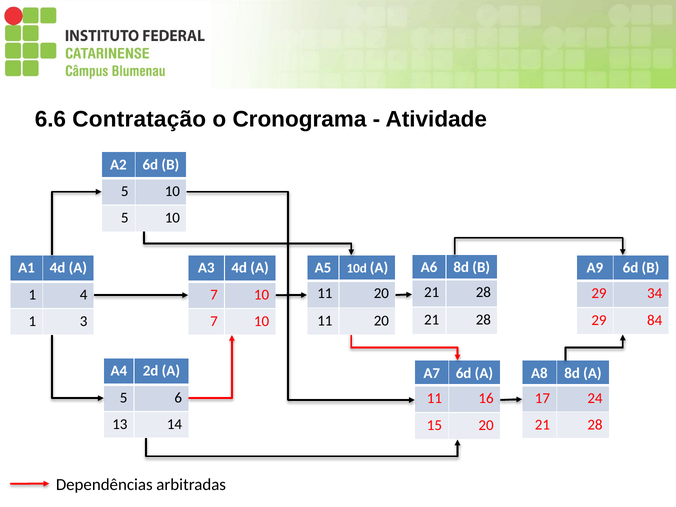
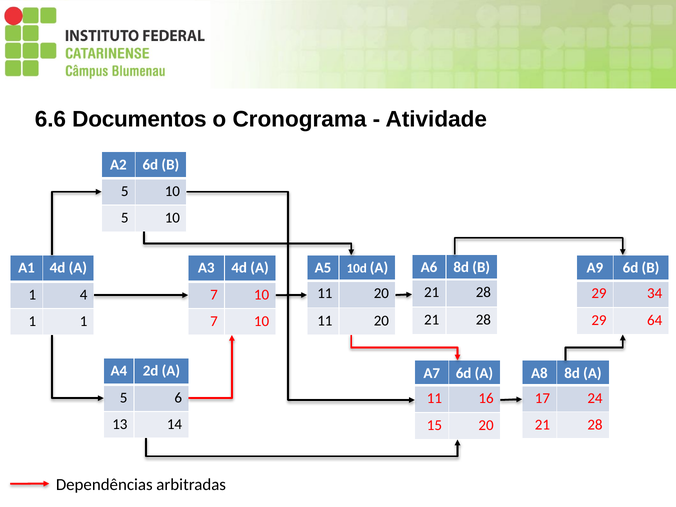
Contratação: Contratação -> Documentos (139, 119)
84: 84 -> 64 (655, 320)
1 3: 3 -> 1 (84, 321)
